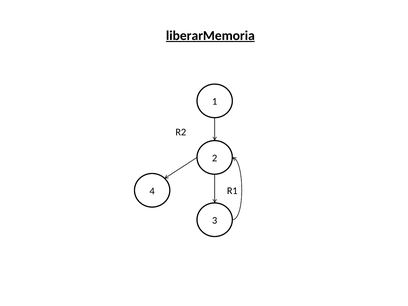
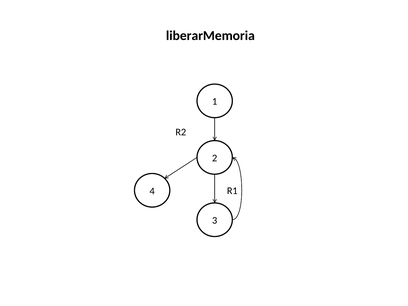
liberarMemoria underline: present -> none (210, 36)
